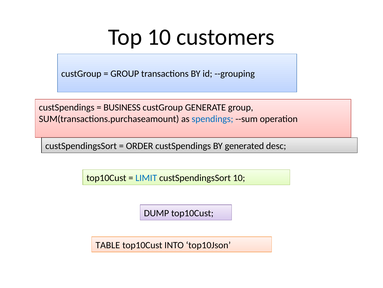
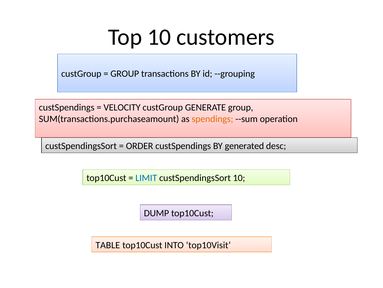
BUSINESS: BUSINESS -> VELOCITY (122, 107)
spendings colour: blue -> orange (212, 119)
top10Json: top10Json -> top10Visit (208, 244)
